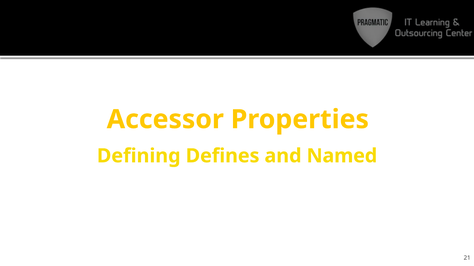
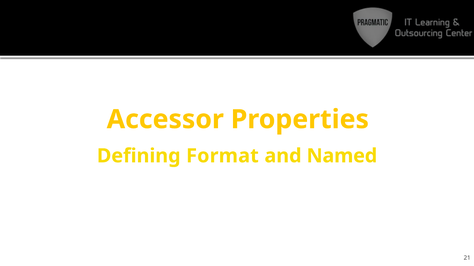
Defines: Defines -> Format (222, 156)
